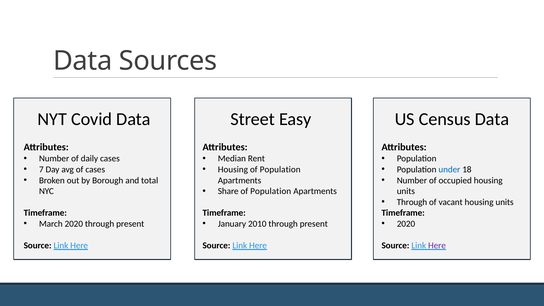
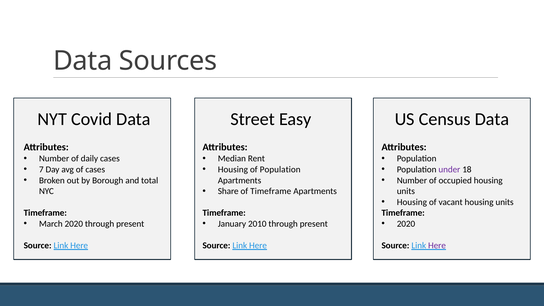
under colour: blue -> purple (449, 169)
Share of Population: Population -> Timeframe (271, 191)
Through: Through -> Housing (412, 202)
